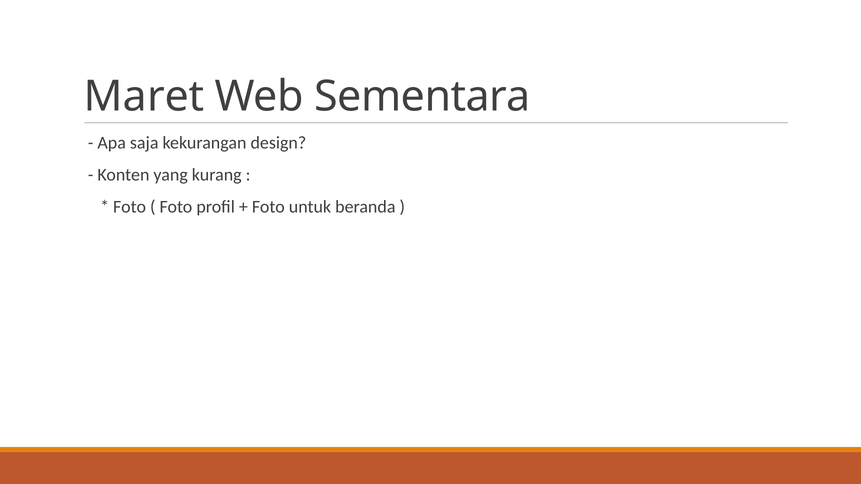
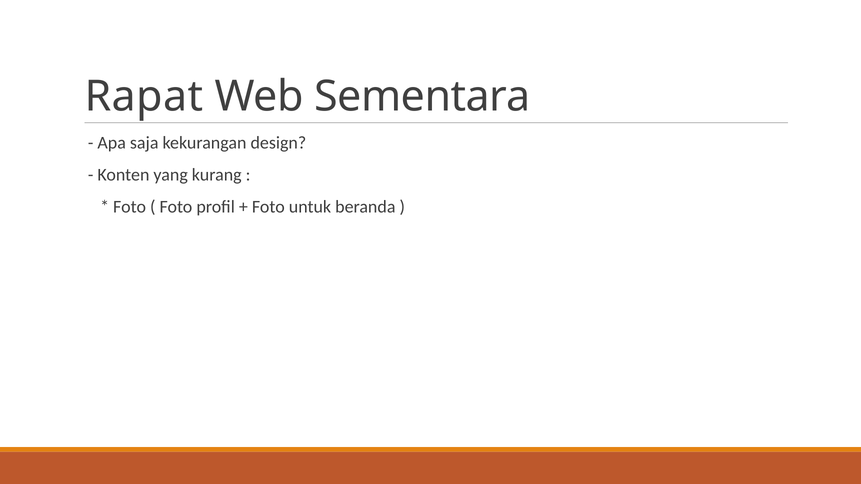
Maret: Maret -> Rapat (144, 96)
